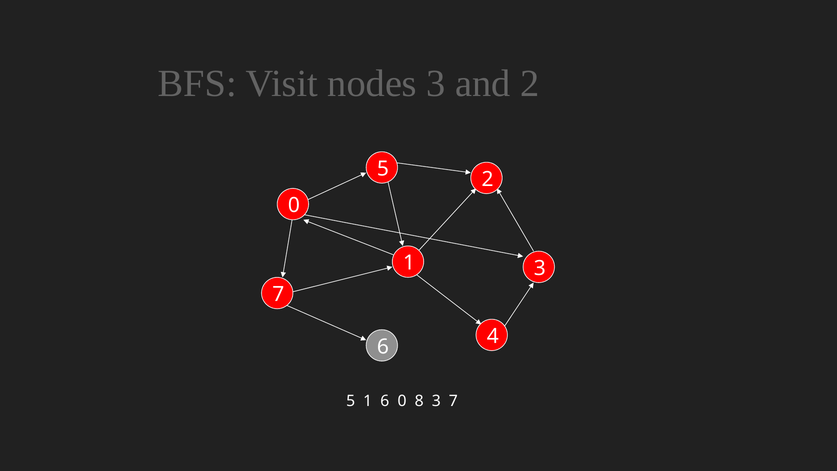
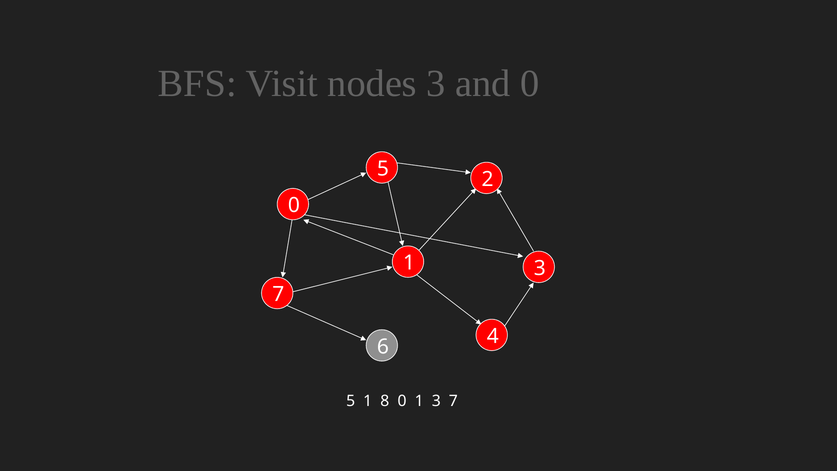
and 2: 2 -> 0 (530, 84)
1 6: 6 -> 8 (385, 401)
0 8: 8 -> 1 (419, 401)
